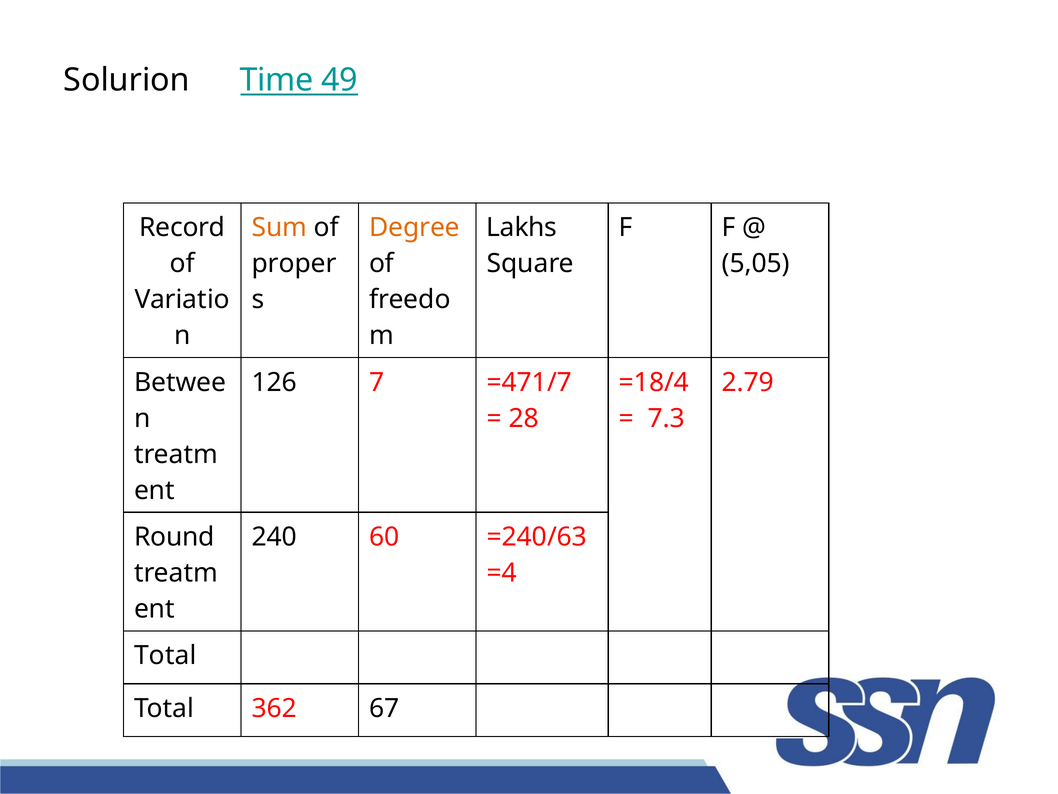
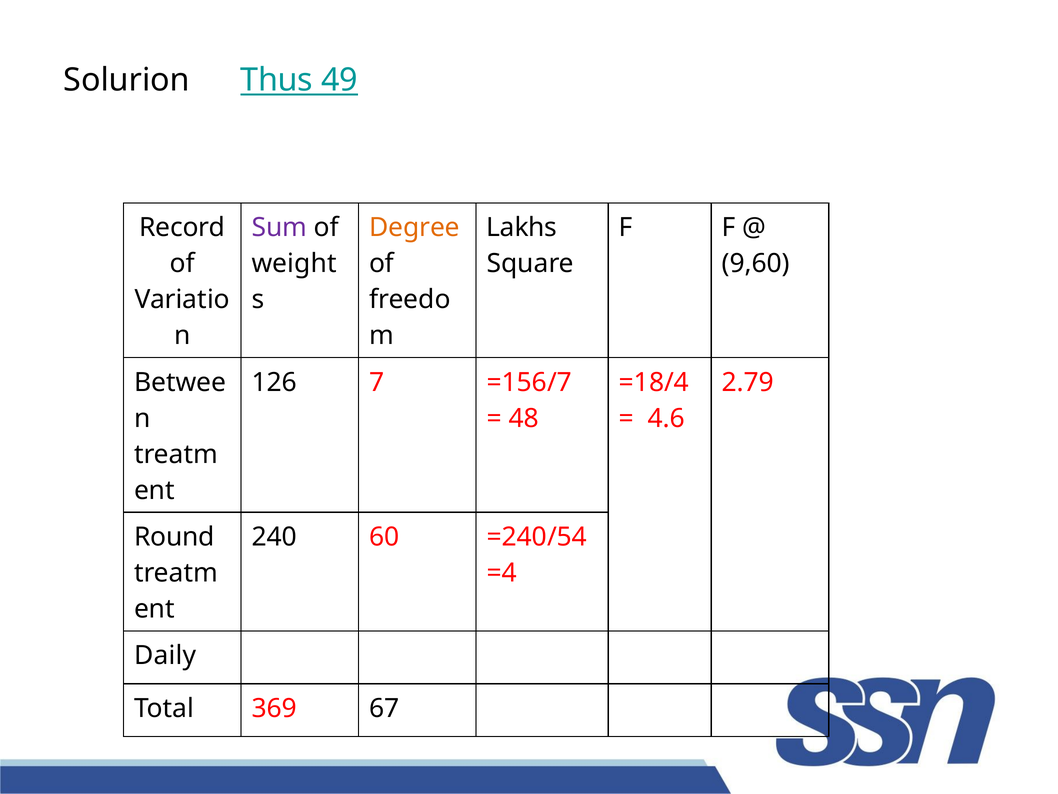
Time: Time -> Thus (277, 80)
Sum colour: orange -> purple (279, 228)
proper: proper -> weight (294, 264)
5,05: 5,05 -> 9,60 (756, 264)
=471/7: =471/7 -> =156/7 (529, 382)
28: 28 -> 48 (524, 418)
7.3: 7.3 -> 4.6 (666, 418)
=240/63: =240/63 -> =240/54 (537, 537)
Total: Total -> Daily (165, 655)
362: 362 -> 369 (274, 708)
